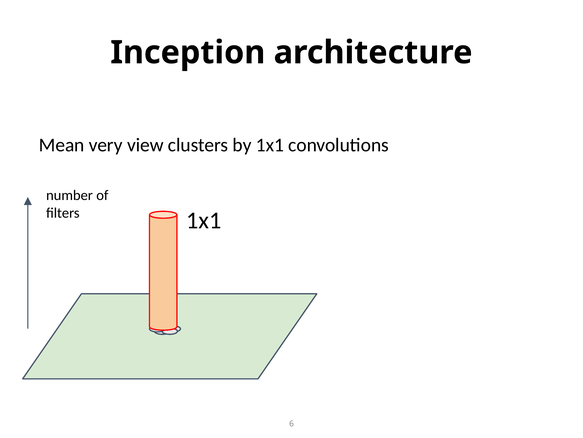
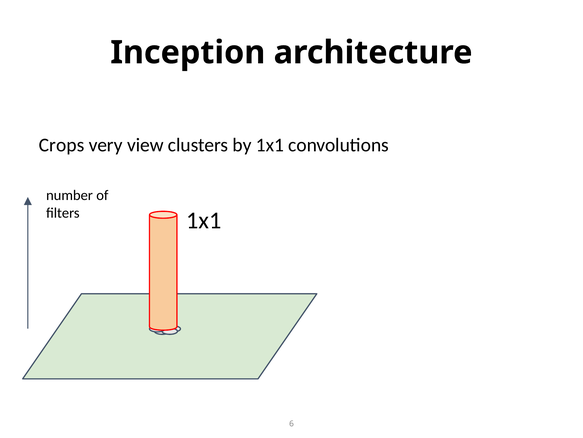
Mean: Mean -> Crops (62, 145)
